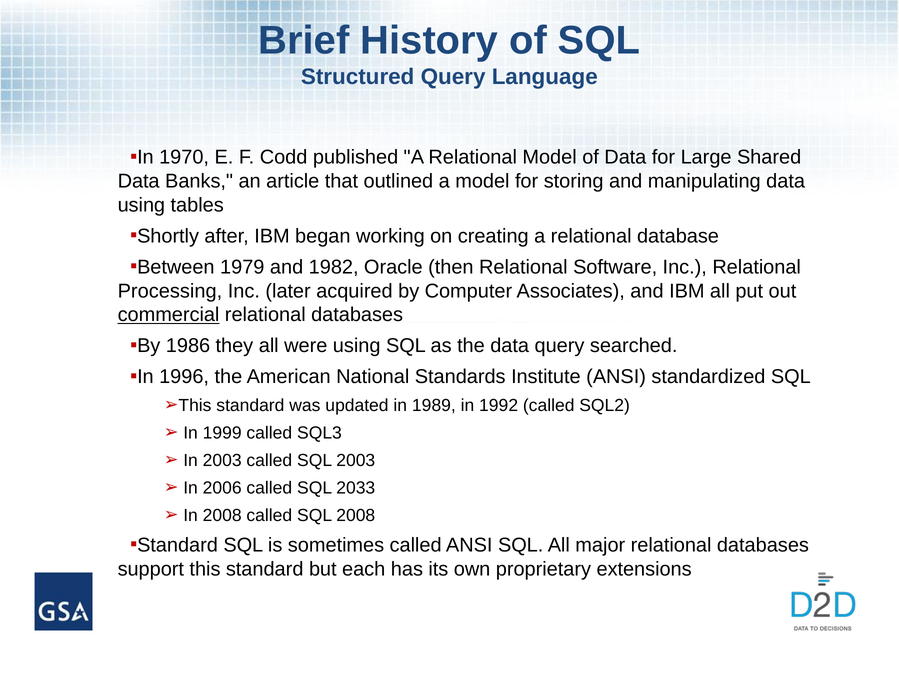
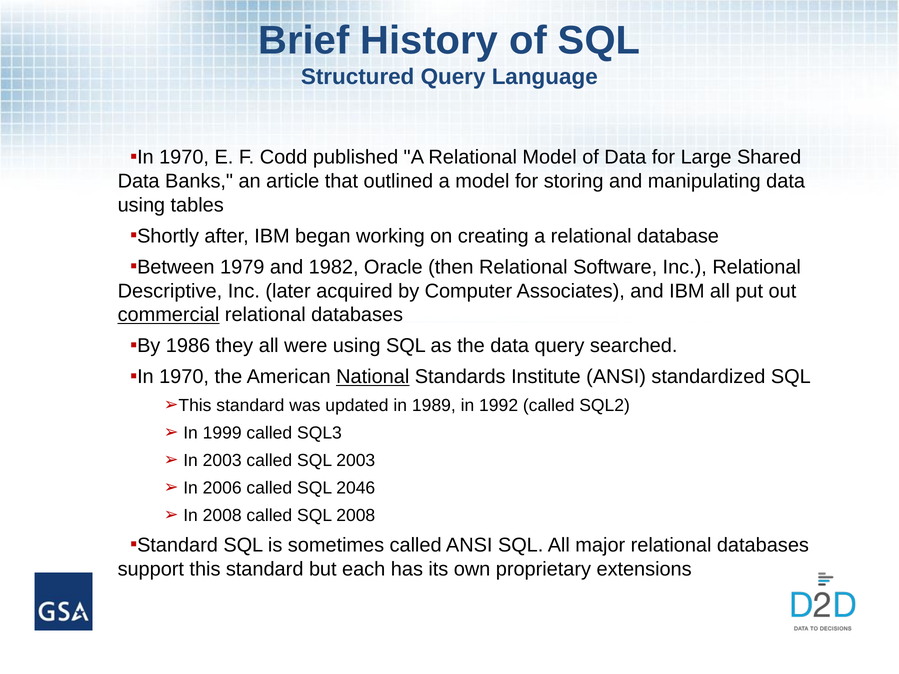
Processing: Processing -> Descriptive (170, 291)
1996: 1996 -> 1970 (184, 377)
National underline: none -> present (373, 377)
2033: 2033 -> 2046 (356, 488)
